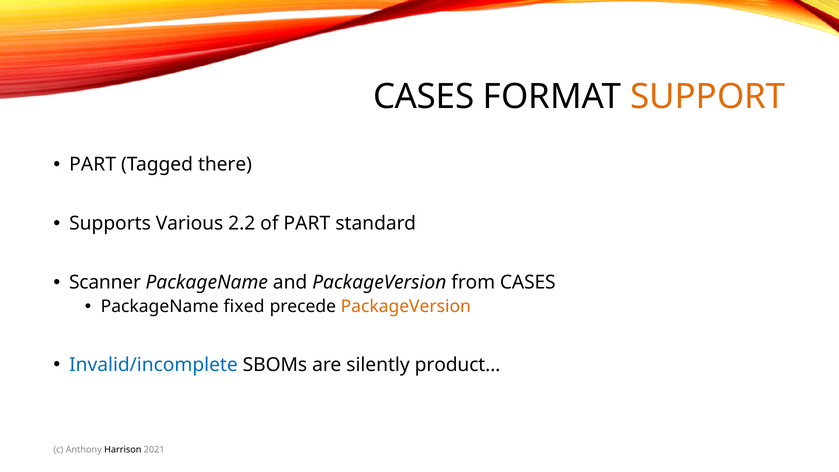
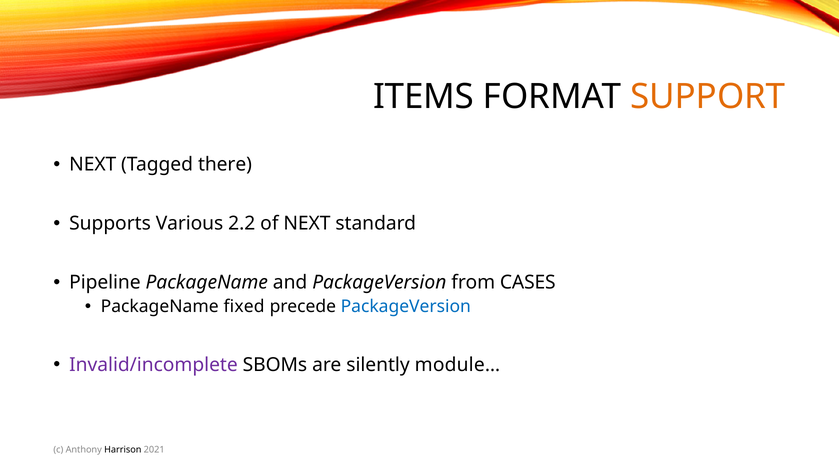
CASES: CASES -> ITEMS (424, 97)
PART: PART -> NEXT (93, 164)
of PART: PART -> NEXT (307, 223)
Scanner: Scanner -> Pipeline (105, 282)
PackageVersion colour: orange -> blue (406, 307)
Invalid/incomplete colour: blue -> purple (153, 365)
product…: product… -> module… (457, 365)
